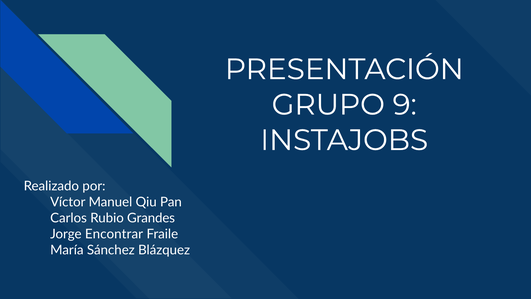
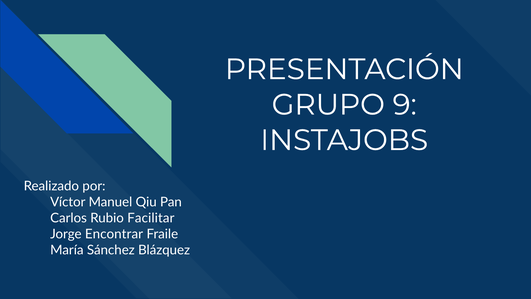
Grandes: Grandes -> Facilitar (151, 218)
